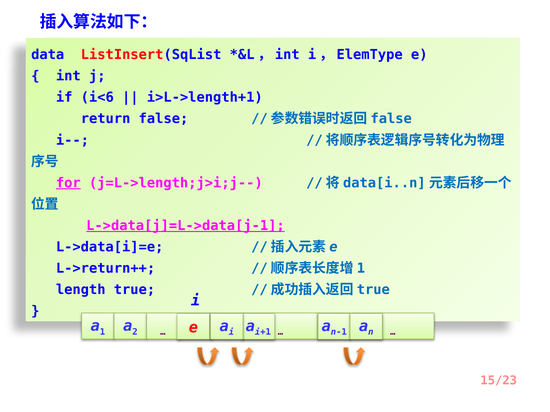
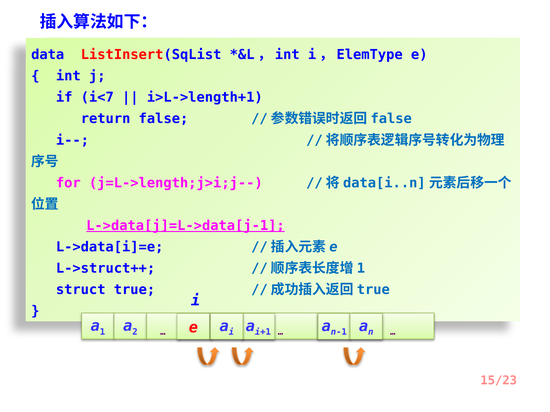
i<6: i<6 -> i<7 (97, 98)
for underline: present -> none (68, 183)
L->return++: L->return++ -> L->struct++ (106, 269)
length: length -> struct (81, 290)
